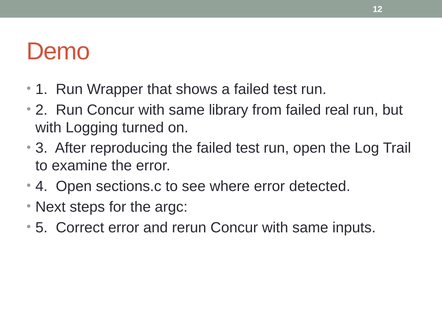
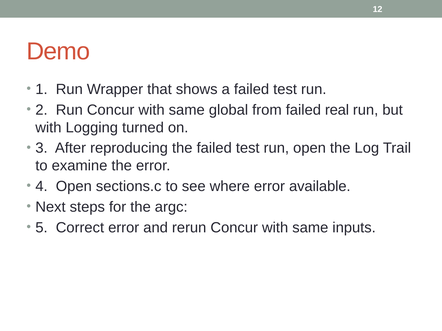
library: library -> global (228, 110)
detected: detected -> available (320, 187)
